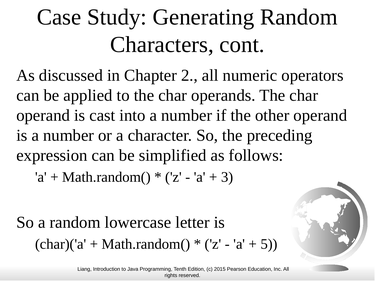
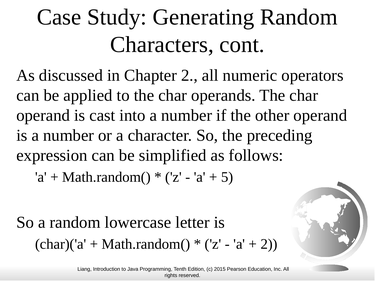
3: 3 -> 5 (227, 177)
5: 5 -> 2 (269, 244)
